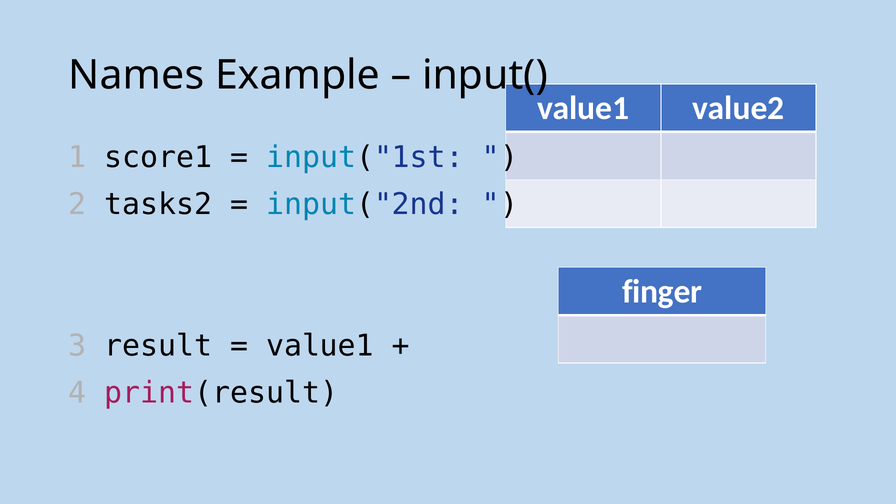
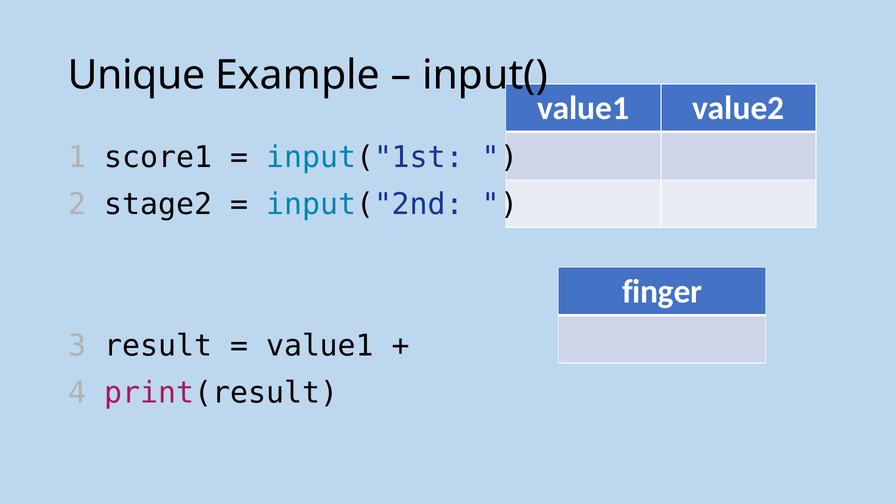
Names: Names -> Unique (137, 75)
tasks2: tasks2 -> stage2 (158, 205)
